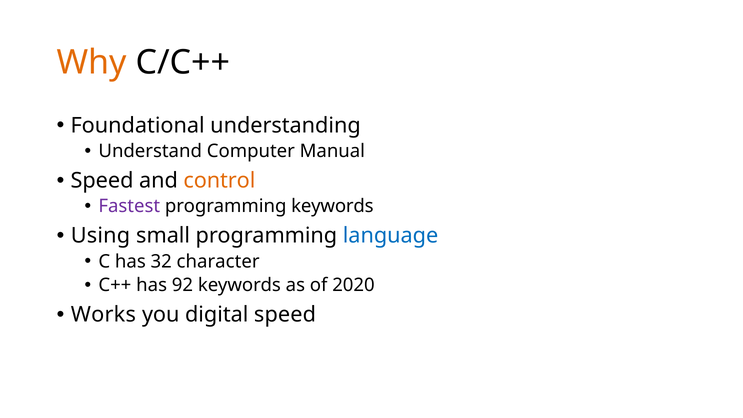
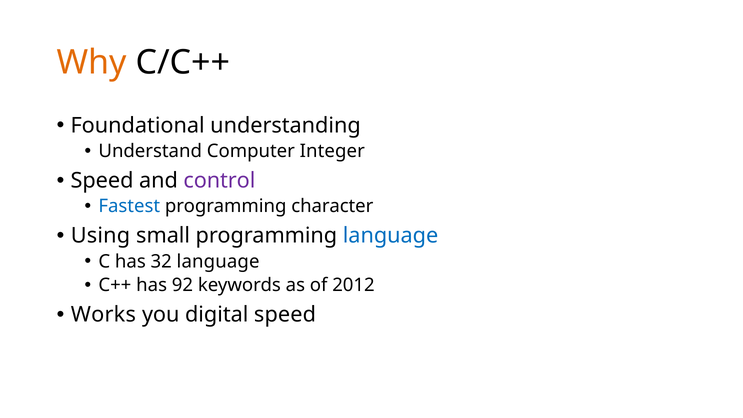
Manual: Manual -> Integer (332, 151)
control colour: orange -> purple (219, 181)
Fastest colour: purple -> blue (129, 206)
programming keywords: keywords -> character (332, 206)
32 character: character -> language (218, 261)
2020: 2020 -> 2012 (353, 285)
